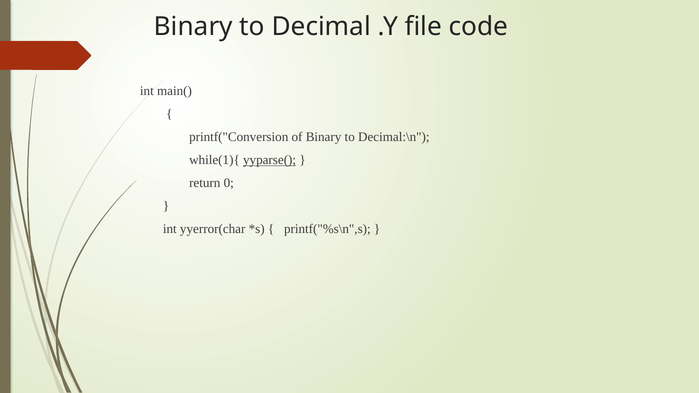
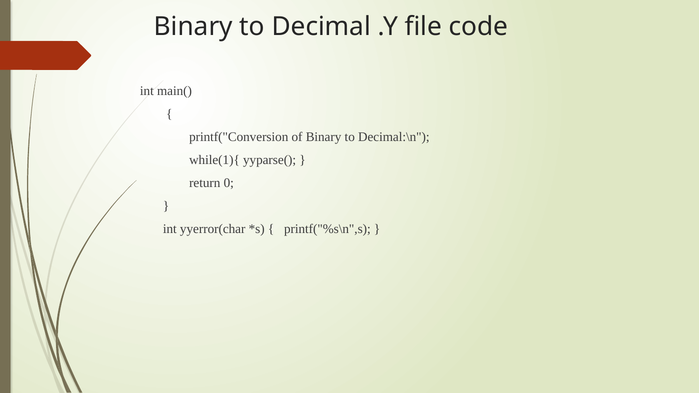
yyparse( underline: present -> none (270, 160)
